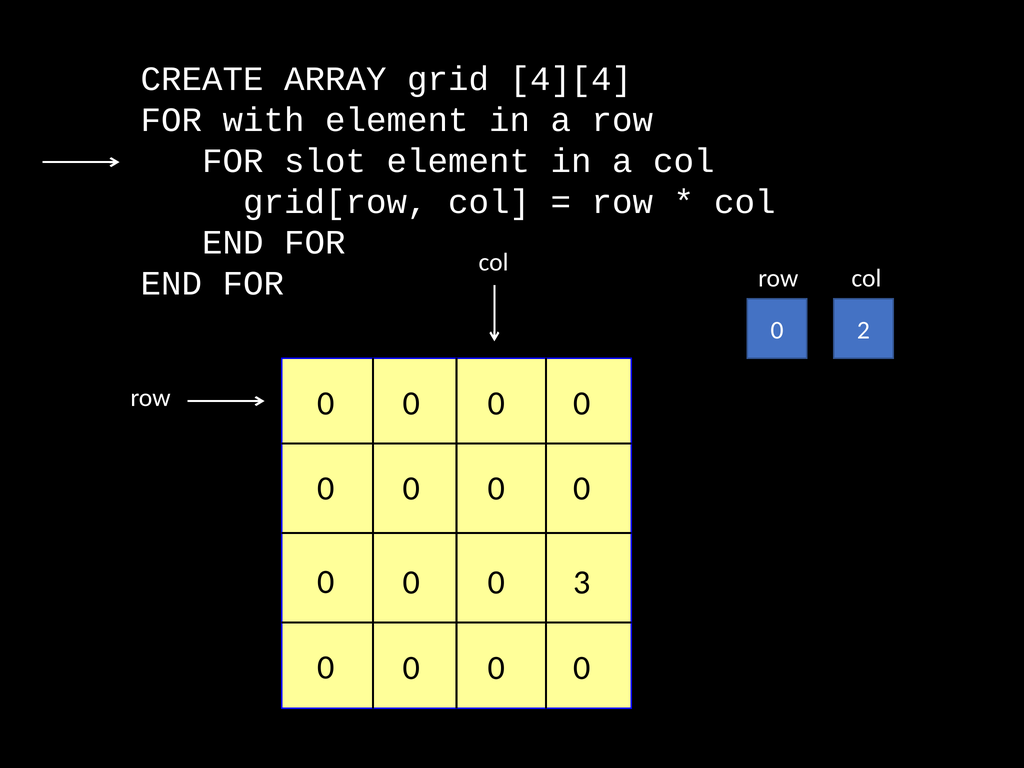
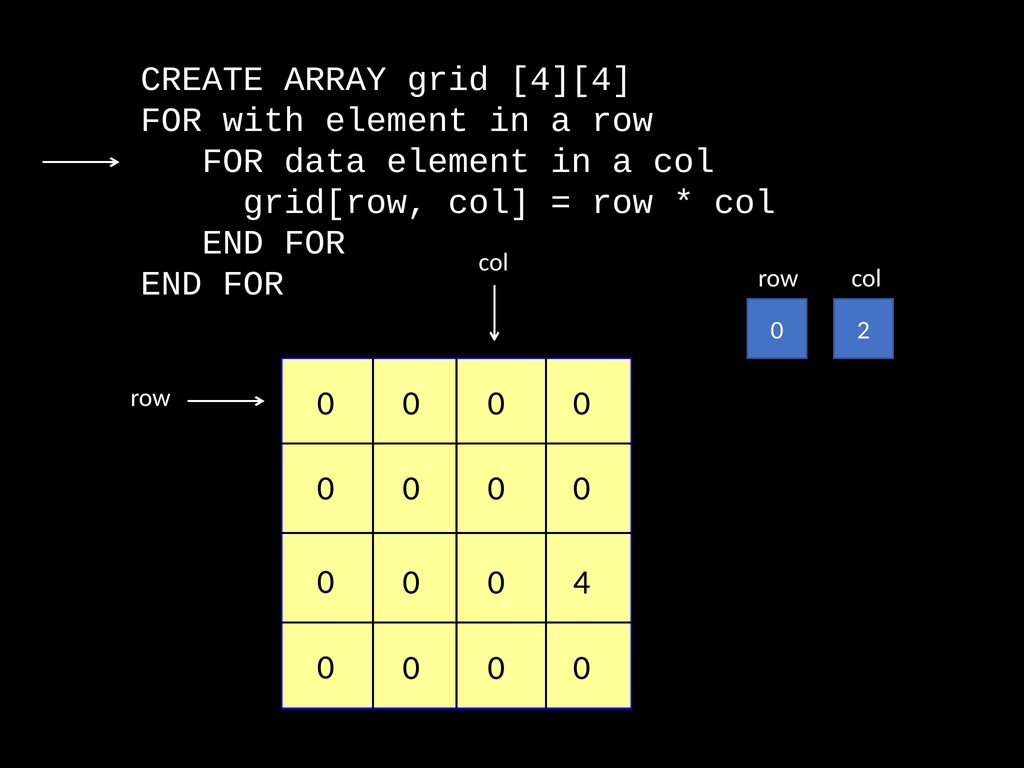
slot: slot -> data (325, 161)
3: 3 -> 4 (582, 583)
